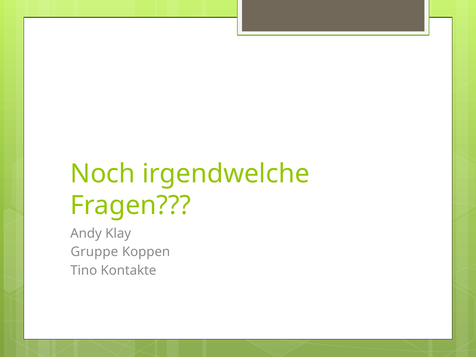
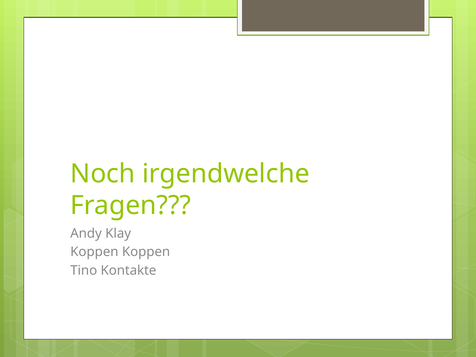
Gruppe: Gruppe -> Koppen (94, 252)
